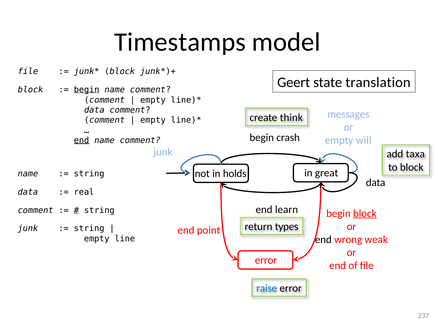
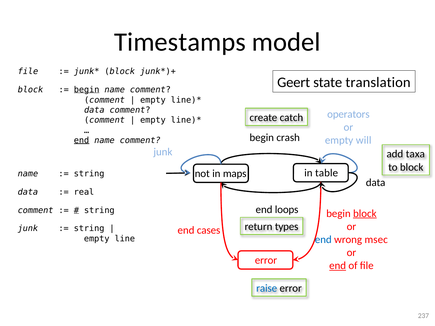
messages: messages -> operators (348, 114)
think: think -> catch (291, 118)
holds: holds -> maps (235, 174)
great: great -> table (327, 173)
learn: learn -> loops (287, 210)
point: point -> cases (209, 230)
end colour: black -> blue (323, 240)
weak: weak -> msec (376, 240)
end underline: none -> present (338, 266)
